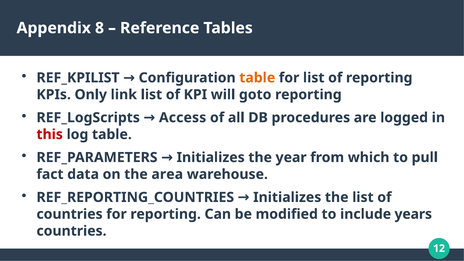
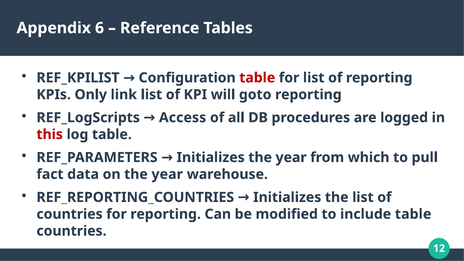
8: 8 -> 6 (100, 28)
table colour: orange -> red (257, 78)
on the area: area -> year (167, 174)
include years: years -> table (413, 214)
